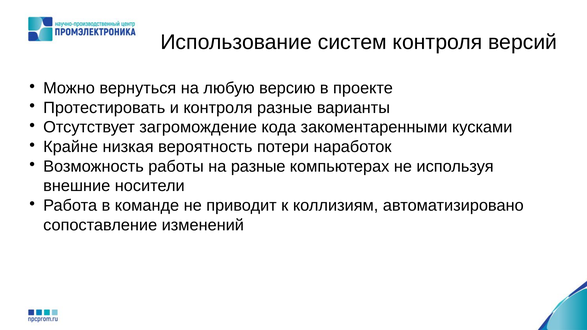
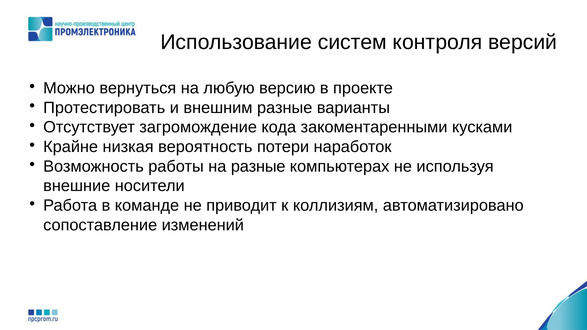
и контроля: контроля -> внешним (218, 108)
